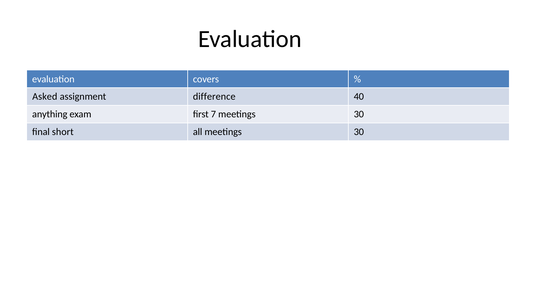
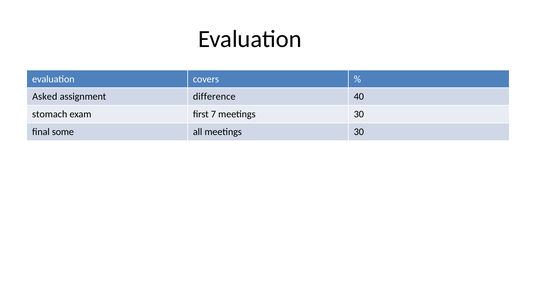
anything: anything -> stomach (50, 114)
short: short -> some (63, 132)
